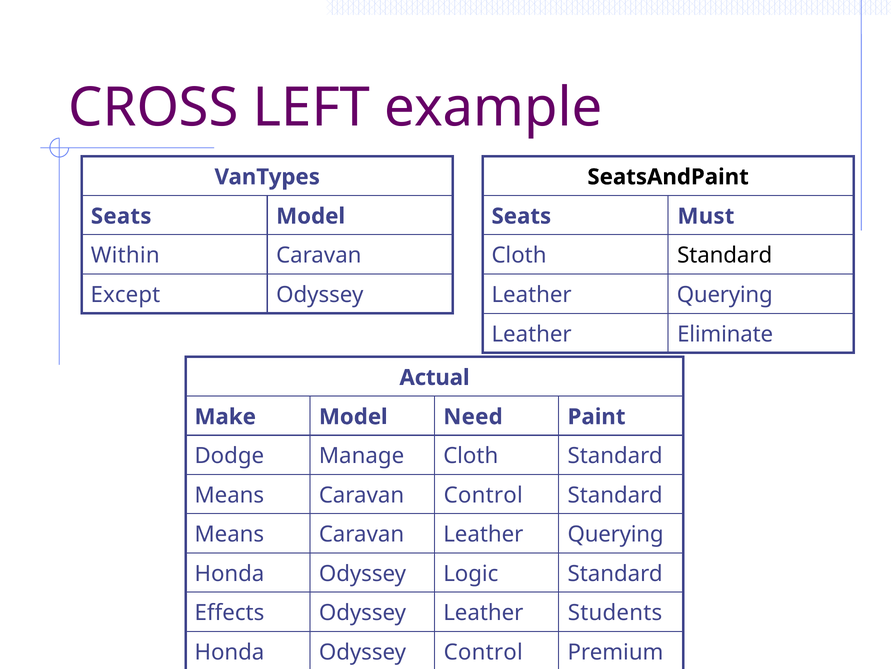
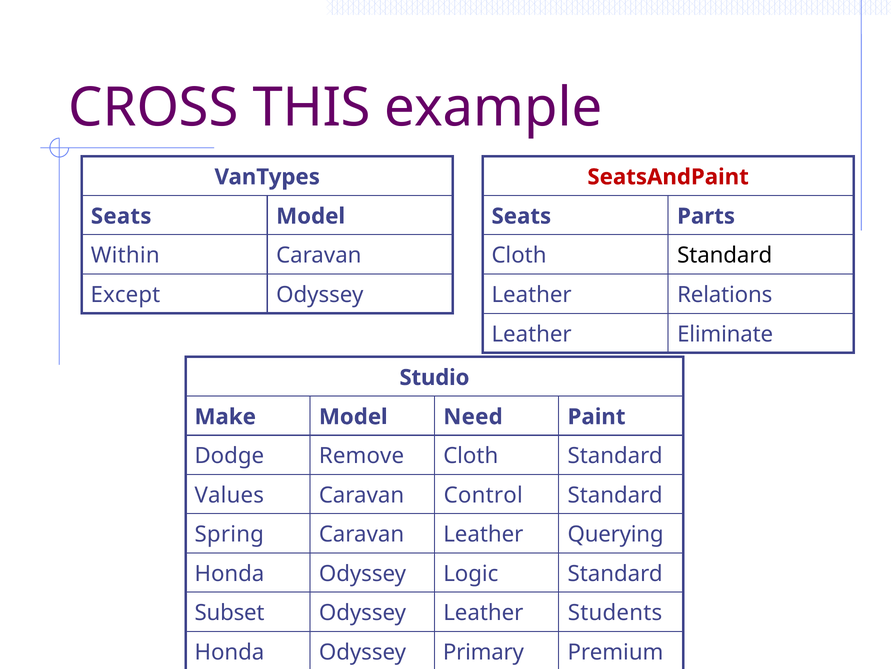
LEFT: LEFT -> THIS (312, 108)
SeatsAndPaint colour: black -> red (668, 177)
Must: Must -> Parts (706, 216)
Querying: Querying -> Relations (725, 295)
Actual: Actual -> Studio (434, 377)
Manage: Manage -> Remove (361, 456)
Means: Means -> Values (229, 495)
Means: Means -> Spring (229, 534)
Effects: Effects -> Subset (230, 612)
Odyssey Control: Control -> Primary (483, 651)
